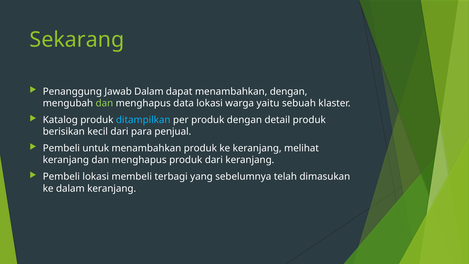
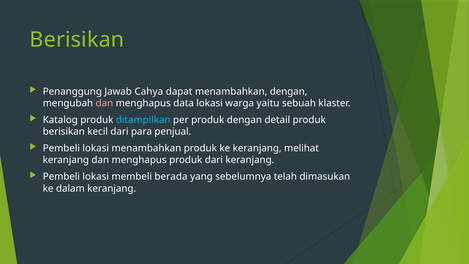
Sekarang: Sekarang -> Berisikan (77, 40)
Jawab Dalam: Dalam -> Cahya (149, 91)
dan colour: light green -> pink (104, 103)
untuk: untuk -> lokasi (96, 148)
terbagi: terbagi -> berada (171, 177)
